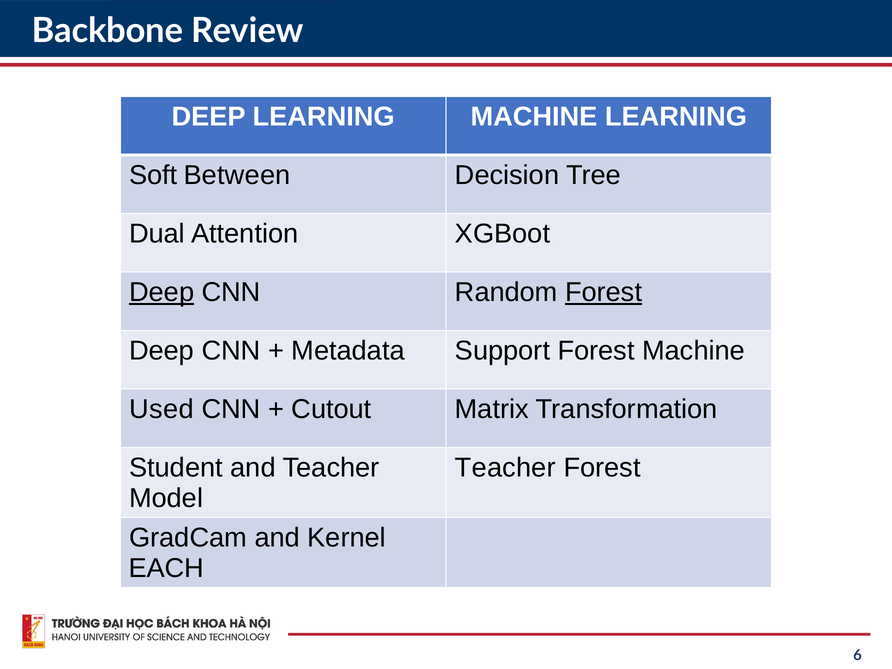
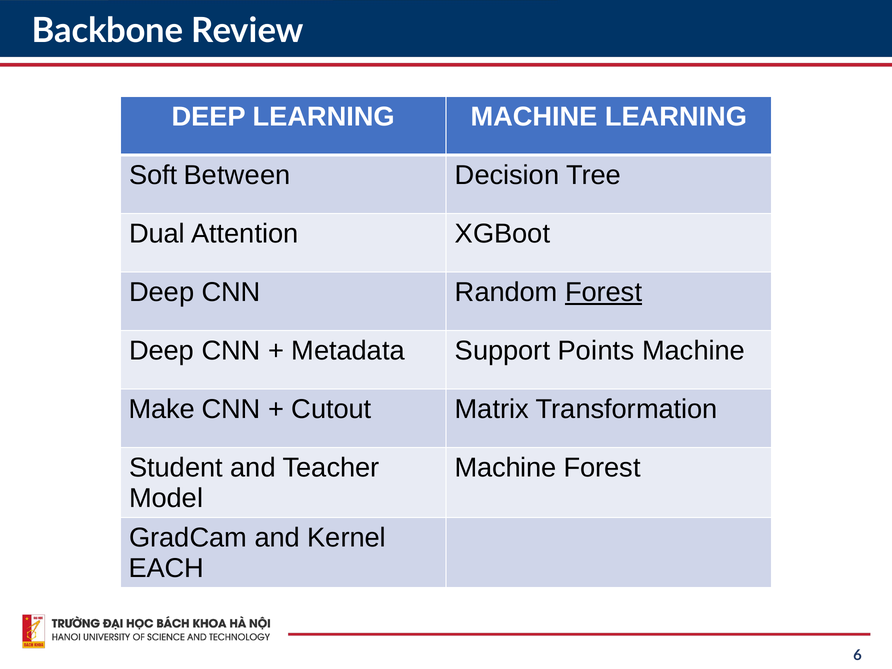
Deep underline: present -> none (162, 292)
Support Forest: Forest -> Points (596, 351)
Used: Used -> Make (162, 409)
Teacher: Teacher -> Machine (506, 468)
